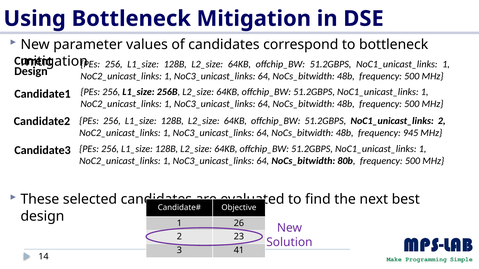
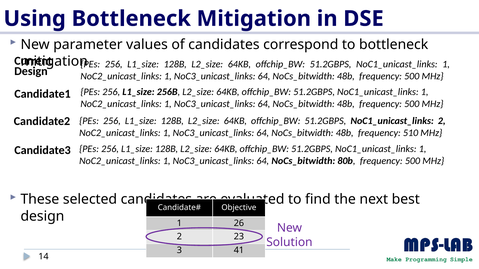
945: 945 -> 510 (411, 133)
